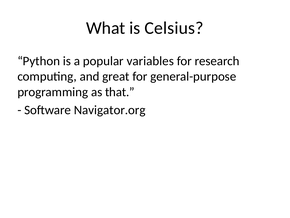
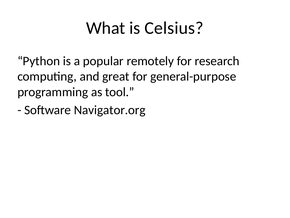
variables: variables -> remotely (150, 61)
that: that -> tool (120, 92)
